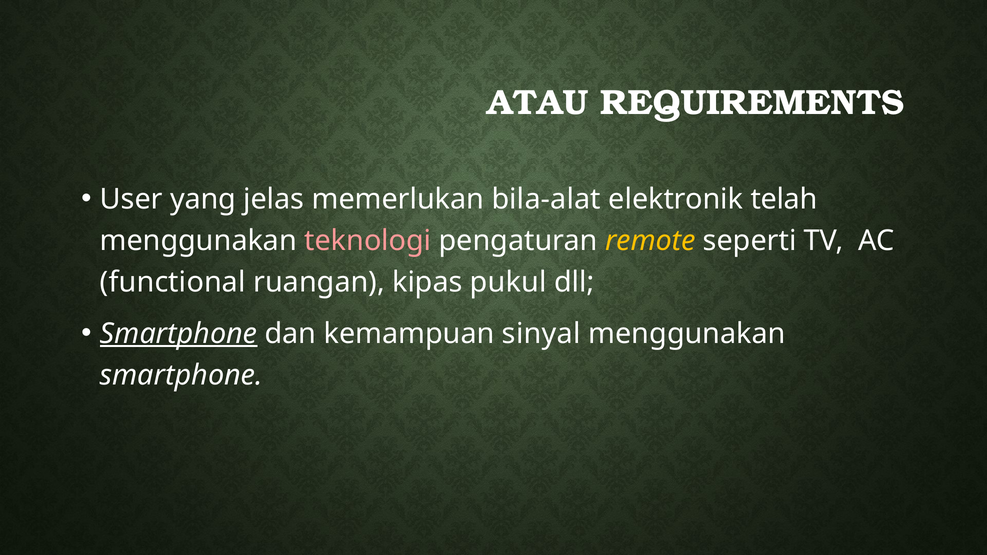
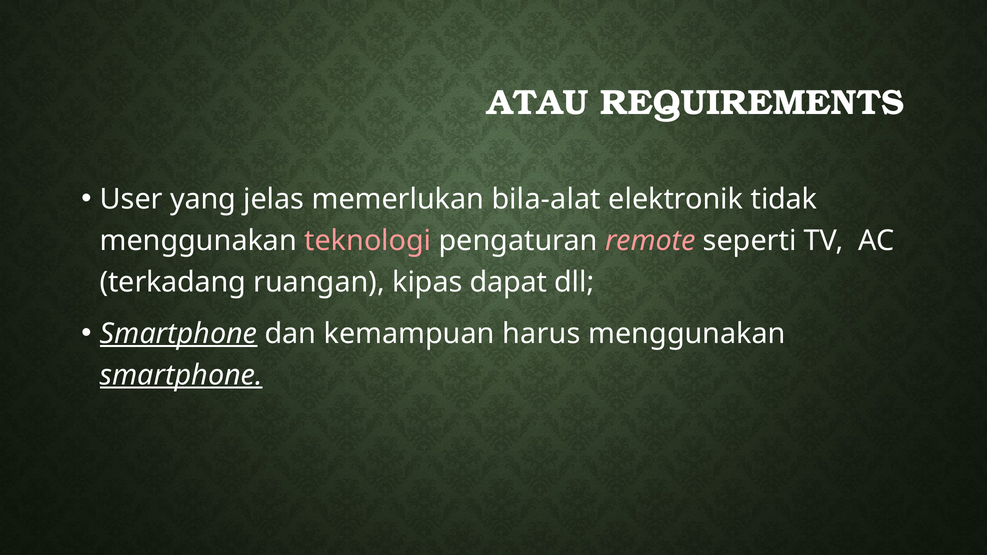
telah: telah -> tidak (784, 199)
remote colour: yellow -> pink (650, 241)
functional: functional -> terkadang (173, 282)
pukul: pukul -> dapat (508, 282)
sinyal: sinyal -> harus (541, 334)
smartphone underline: none -> present (181, 375)
